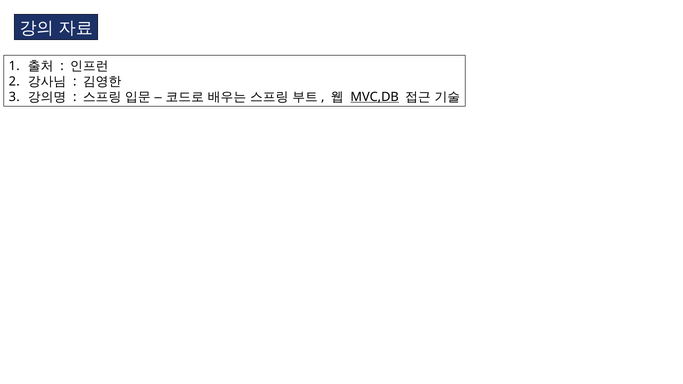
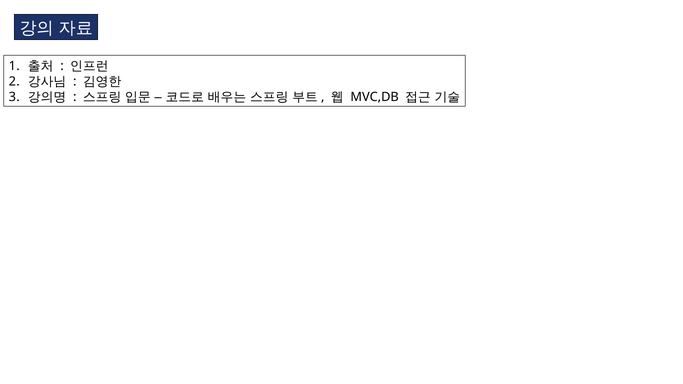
MVC,DB underline: present -> none (375, 97)
